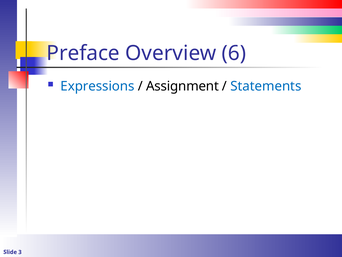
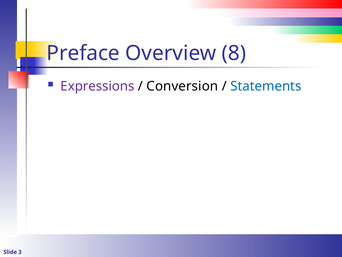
6: 6 -> 8 (234, 53)
Expressions colour: blue -> purple (98, 86)
Assignment: Assignment -> Conversion (182, 86)
